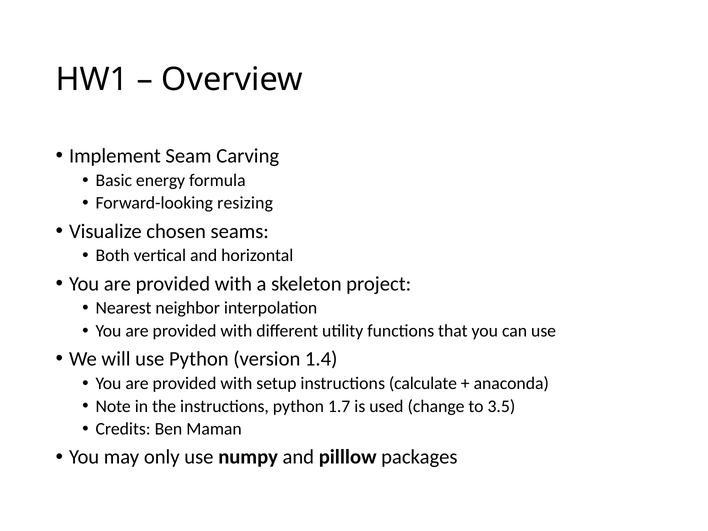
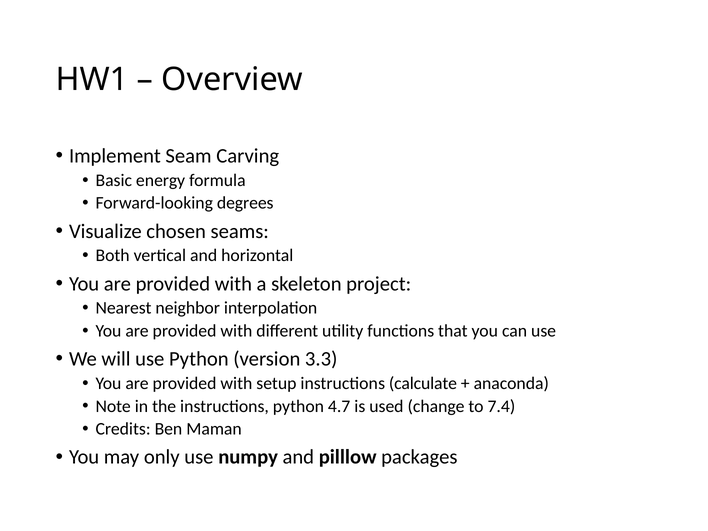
resizing: resizing -> degrees (245, 203)
1.4: 1.4 -> 3.3 (321, 359)
1.7: 1.7 -> 4.7 (339, 406)
3.5: 3.5 -> 7.4 (501, 406)
